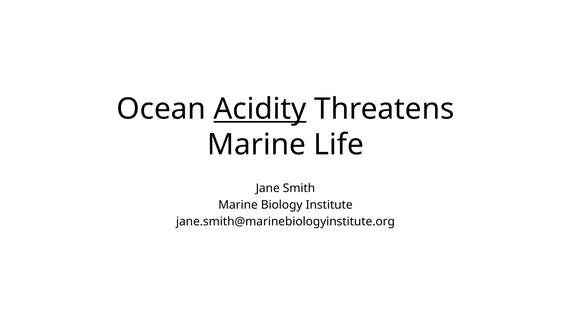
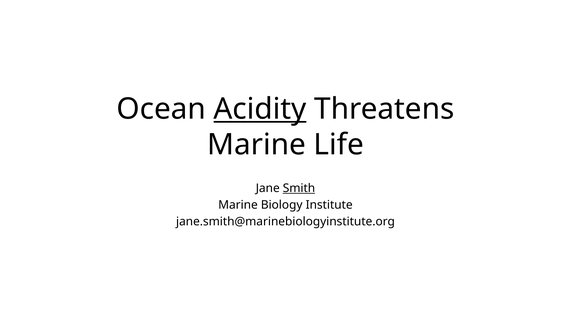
Smith underline: none -> present (299, 188)
